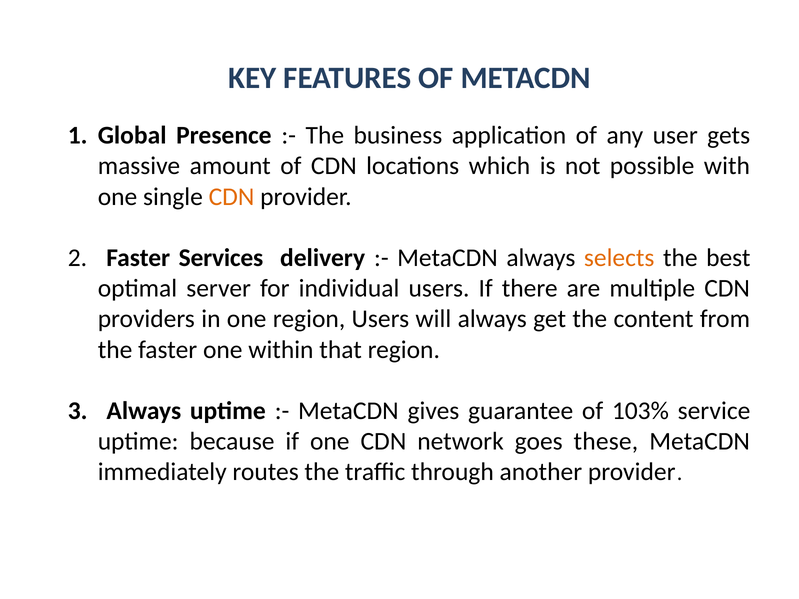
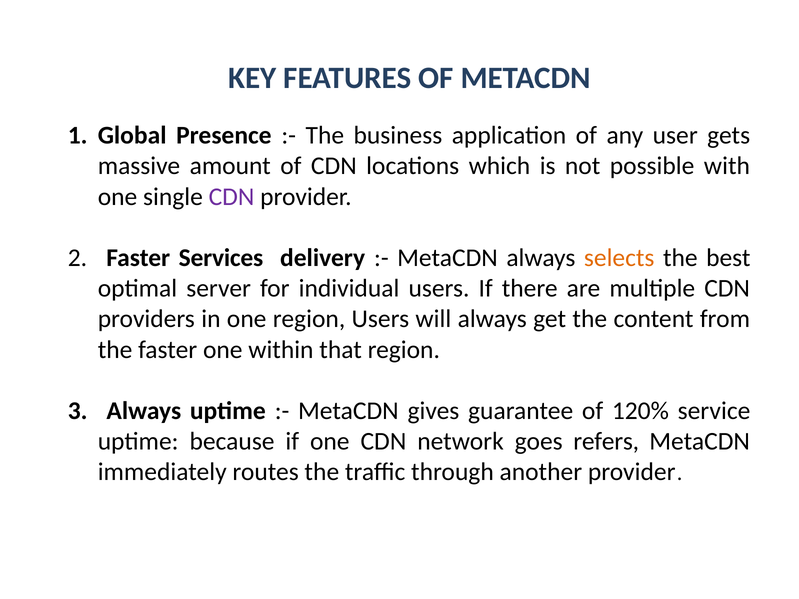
CDN colour: orange -> purple (231, 197)
103%: 103% -> 120% (640, 411)
these: these -> refers (606, 442)
